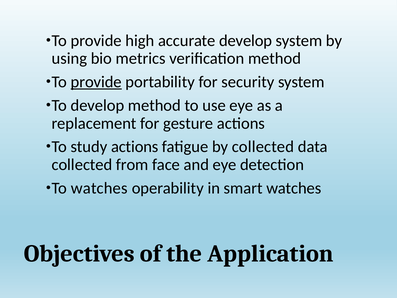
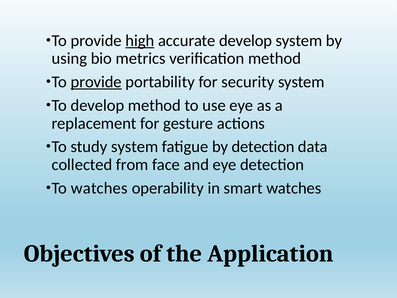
high underline: none -> present (140, 41)
study actions: actions -> system (135, 147)
by collected: collected -> detection (263, 147)
